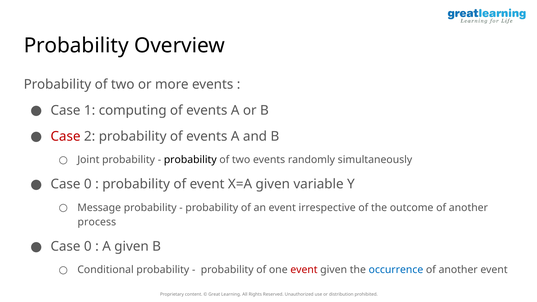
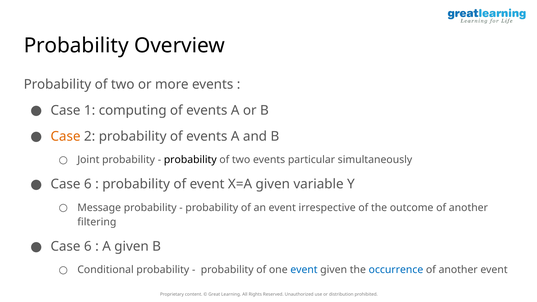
Case colour: red -> orange (66, 136)
randomly: randomly -> particular (311, 160)
0: 0 -> 6 (88, 184)
process: process -> filtering (97, 222)
0: 0 -> 6 (88, 247)
event colour: red -> blue (304, 270)
